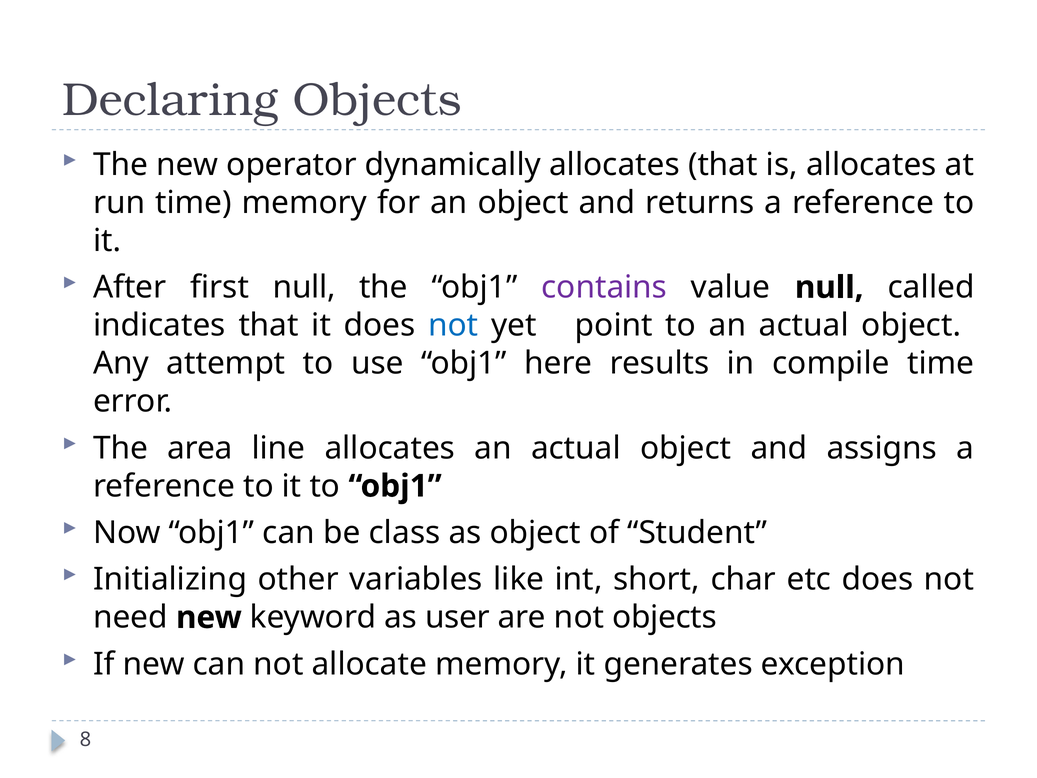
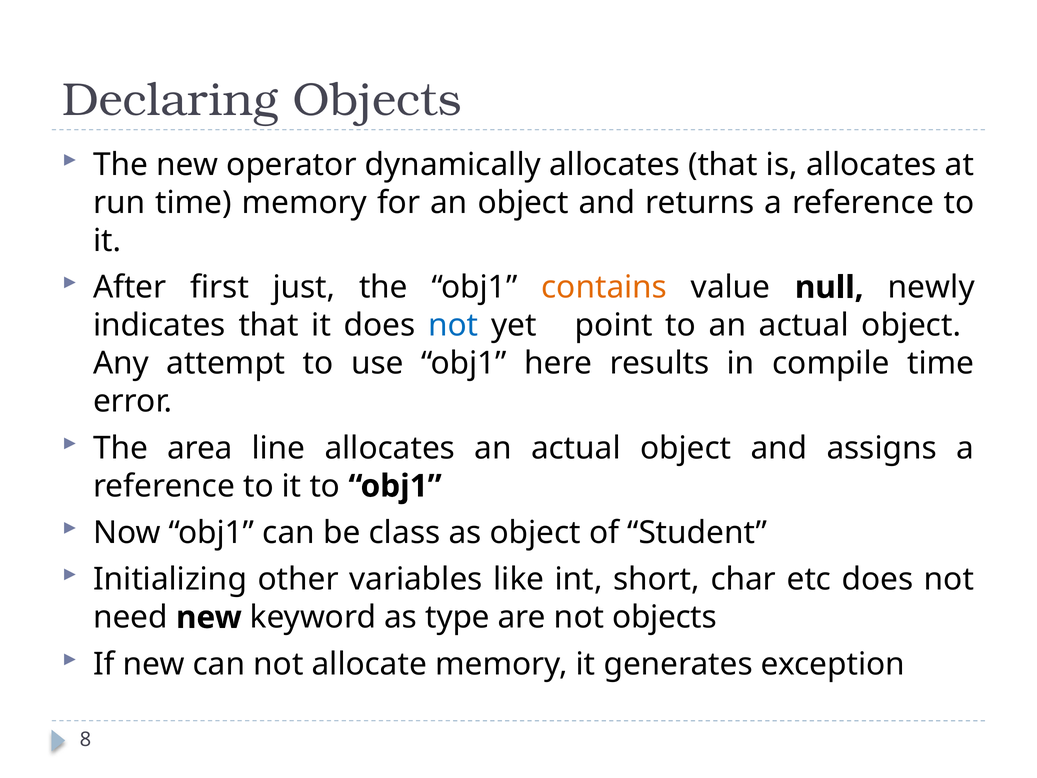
first null: null -> just (304, 287)
contains colour: purple -> orange (604, 287)
called: called -> newly (931, 287)
user: user -> type (458, 617)
